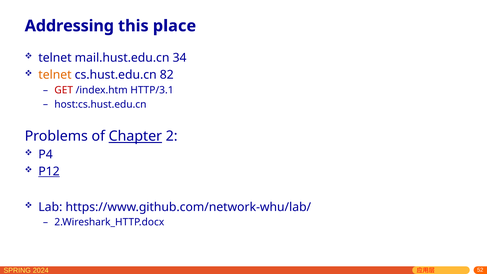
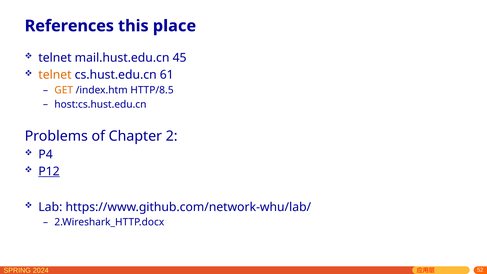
Addressing: Addressing -> References (69, 26)
34: 34 -> 45 (180, 58)
82: 82 -> 61 (167, 75)
GET colour: red -> orange (64, 90)
HTTP/3.1: HTTP/3.1 -> HTTP/8.5 (152, 90)
Chapter underline: present -> none (135, 136)
